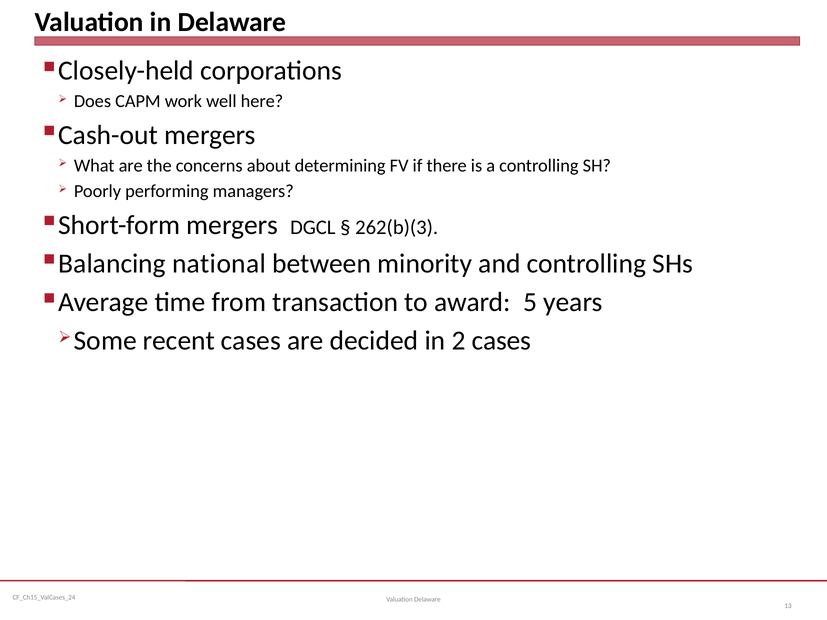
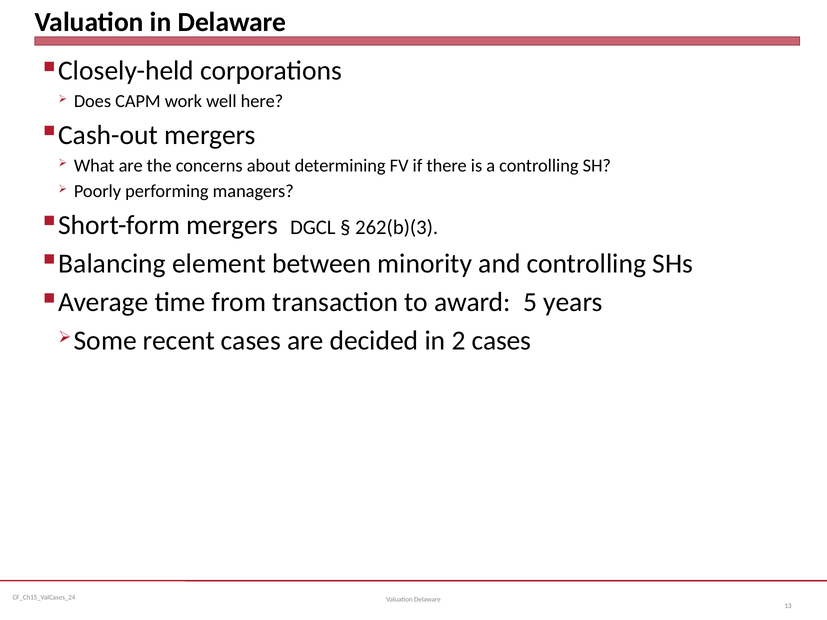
national: national -> element (219, 264)
